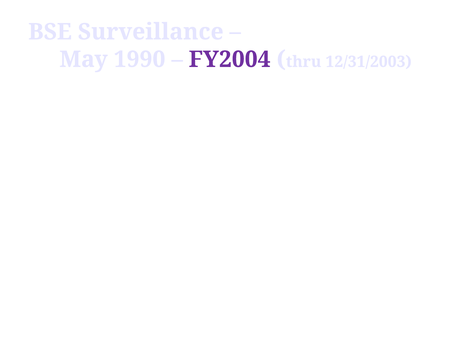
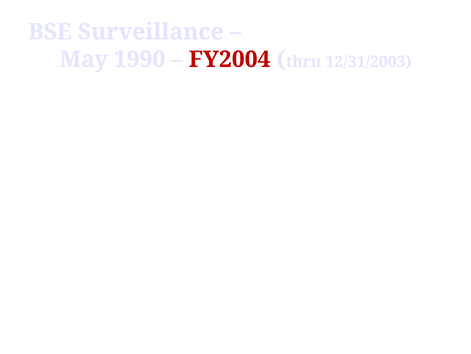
FY2004 colour: purple -> red (230, 59)
